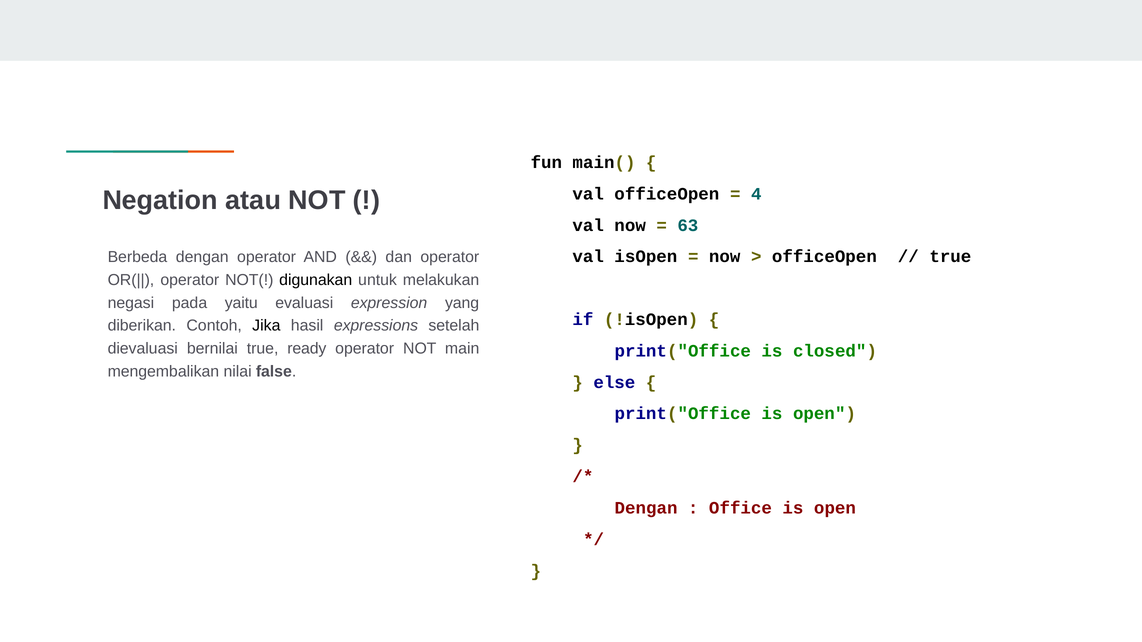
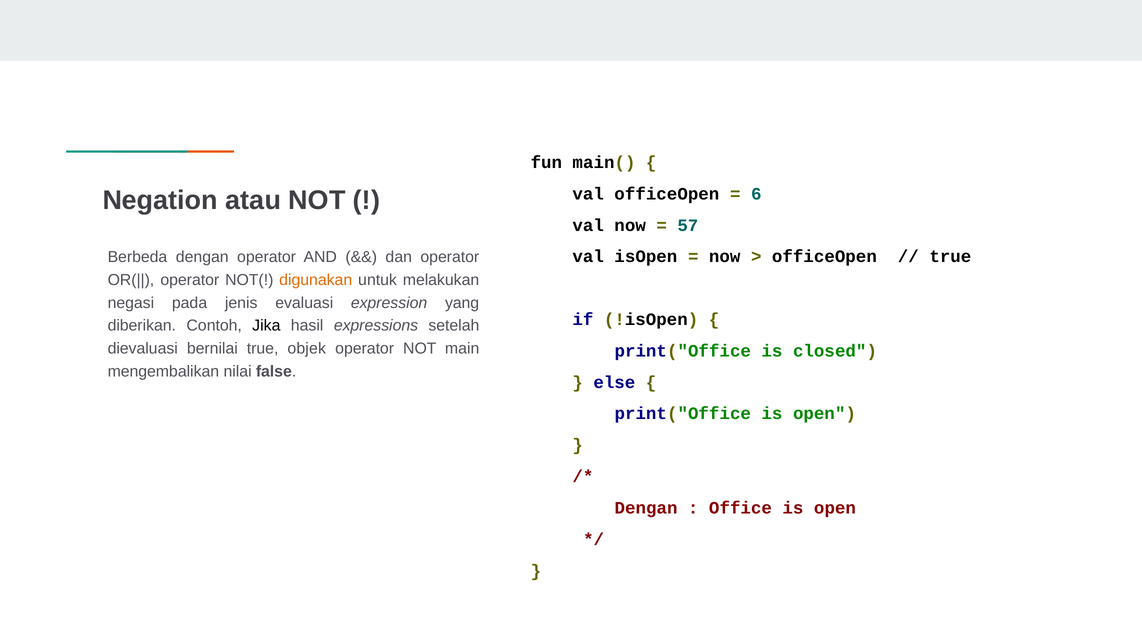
4: 4 -> 6 (756, 194)
63: 63 -> 57 (688, 225)
digunakan colour: black -> orange (316, 280)
yaitu: yaitu -> jenis (241, 303)
ready: ready -> objek (307, 349)
